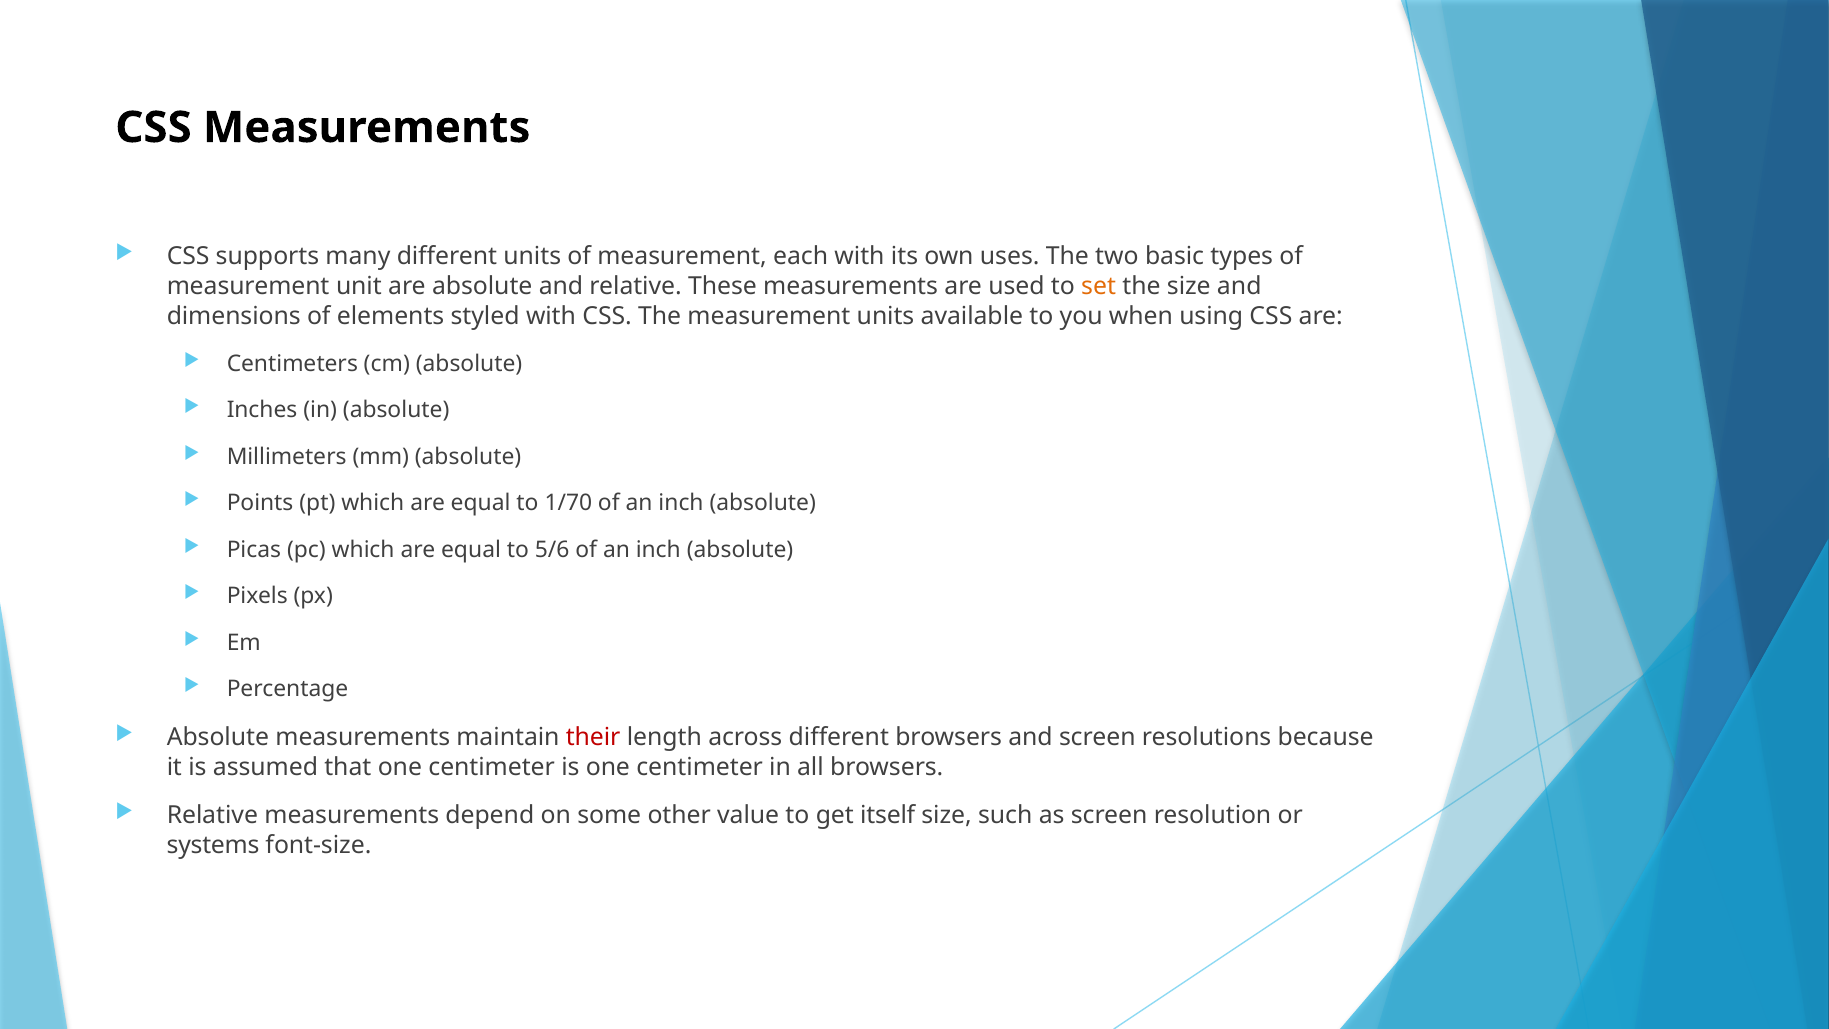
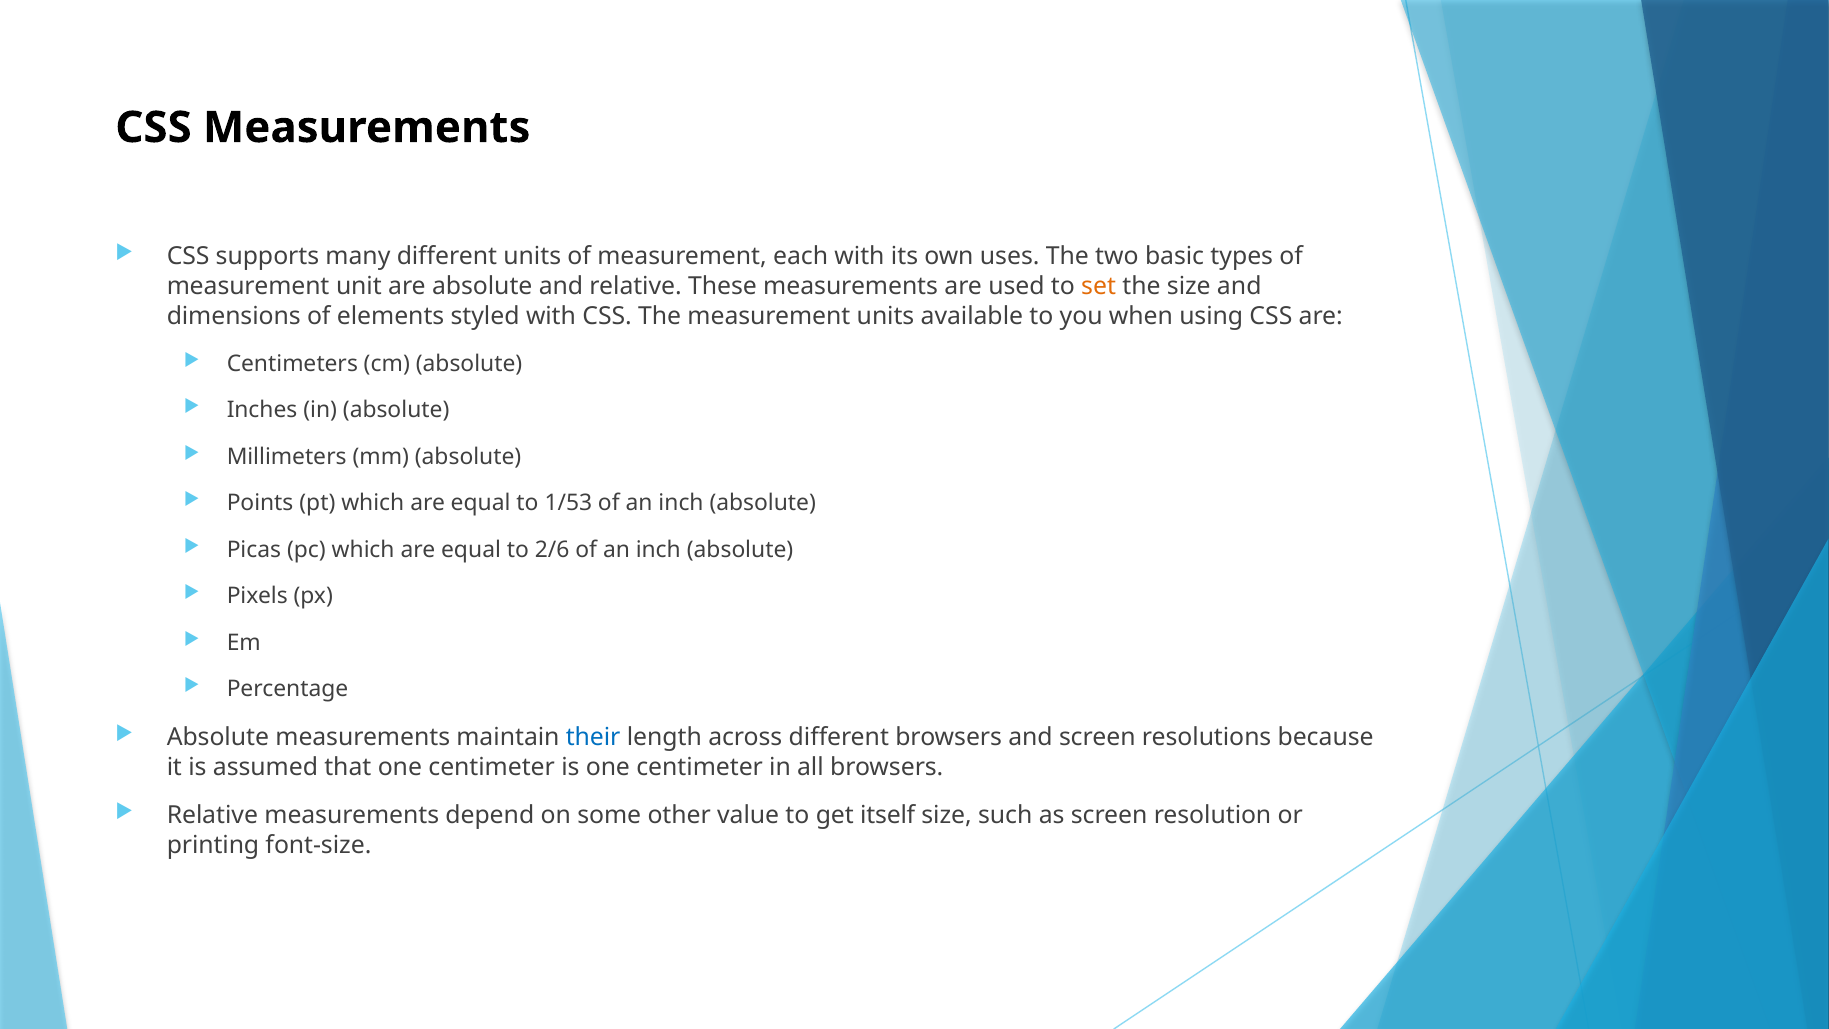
1/70: 1/70 -> 1/53 (568, 503)
5/6: 5/6 -> 2/6 (552, 550)
their colour: red -> blue (593, 737)
systems: systems -> printing (213, 845)
